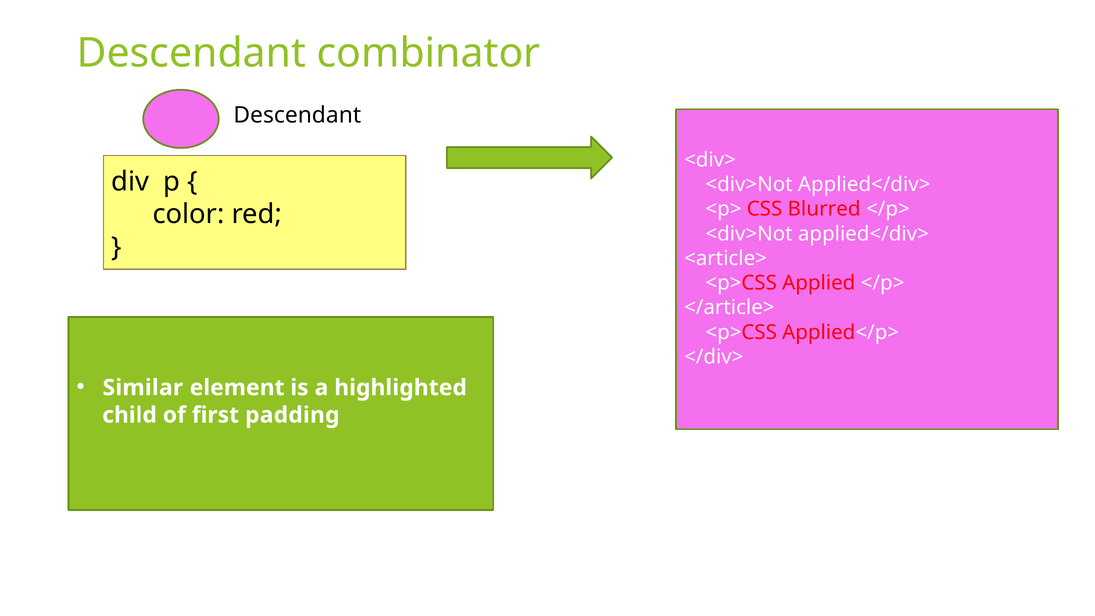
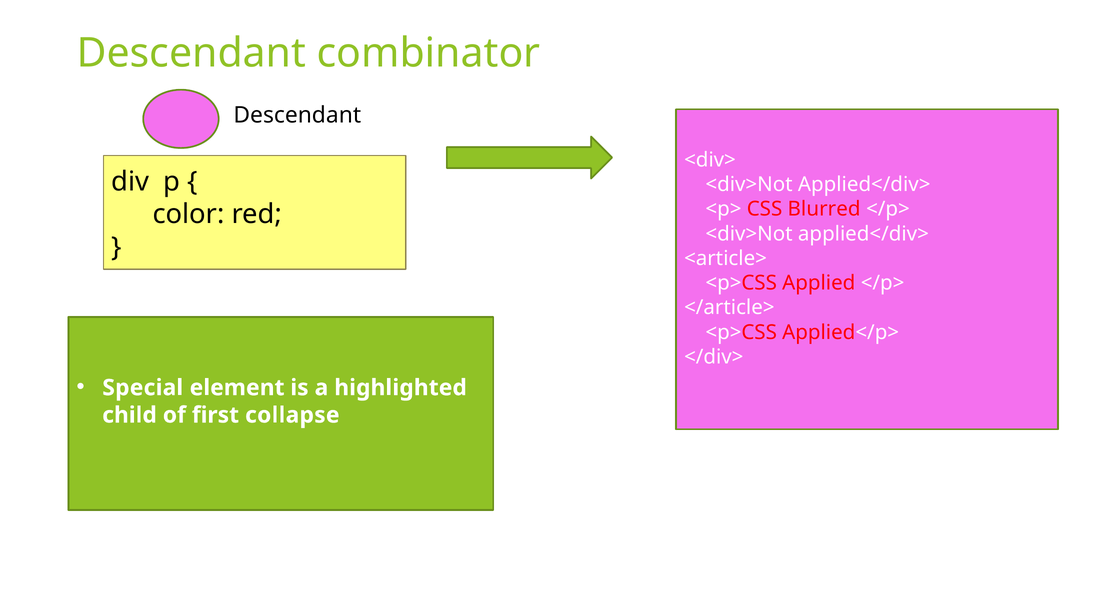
Similar: Similar -> Special (143, 388)
padding: padding -> collapse (292, 415)
